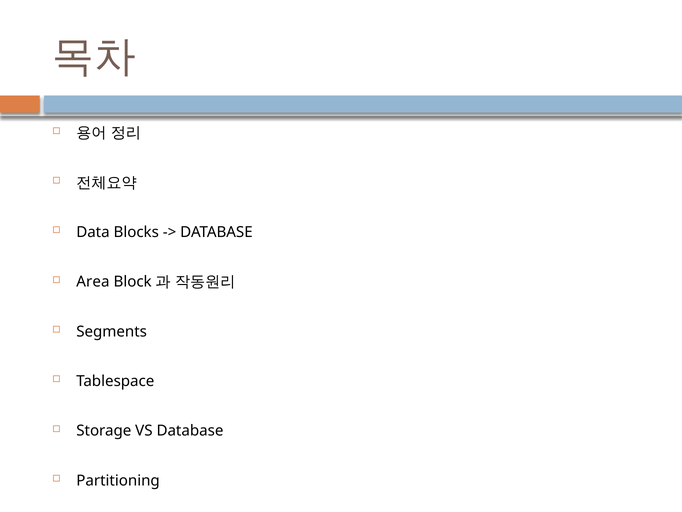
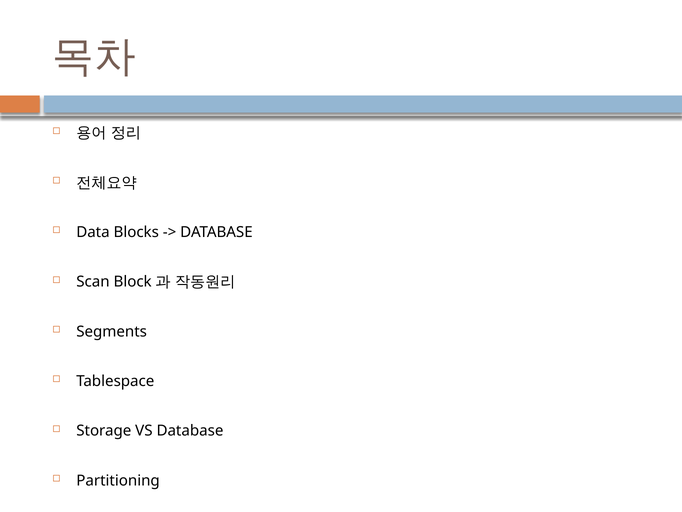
Area: Area -> Scan (93, 282)
